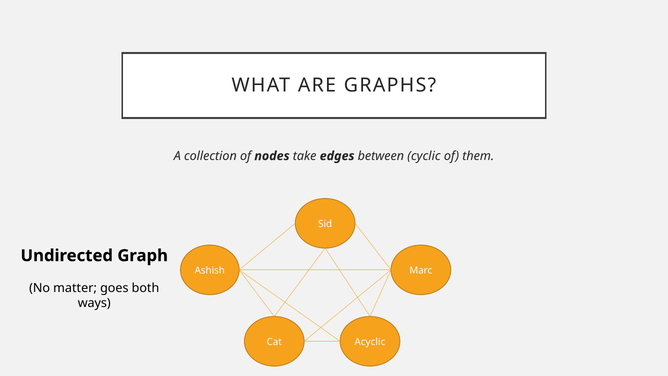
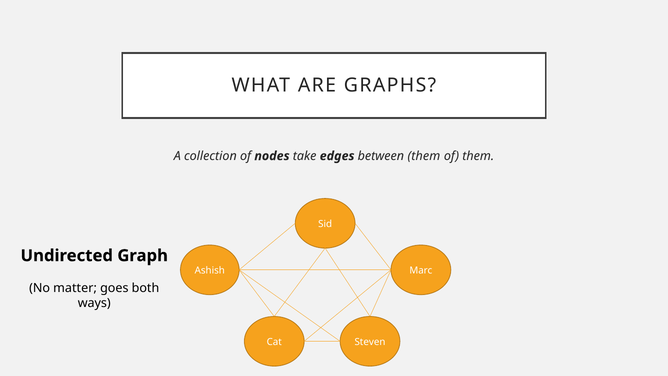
between cyclic: cyclic -> them (424, 156)
Acyclic: Acyclic -> Steven (370, 342)
